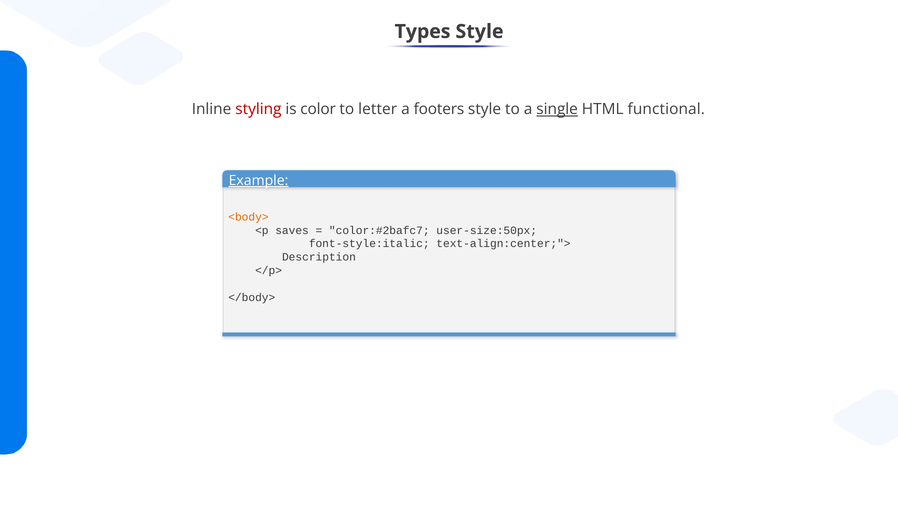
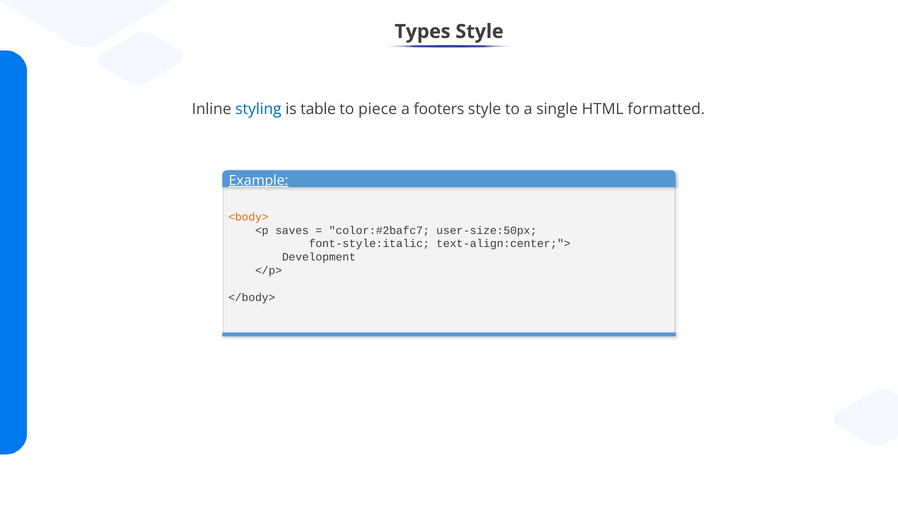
styling colour: red -> blue (258, 109)
color: color -> table (318, 109)
letter: letter -> piece (378, 109)
single underline: present -> none (557, 109)
functional: functional -> formatted (666, 109)
Description: Description -> Development (319, 257)
